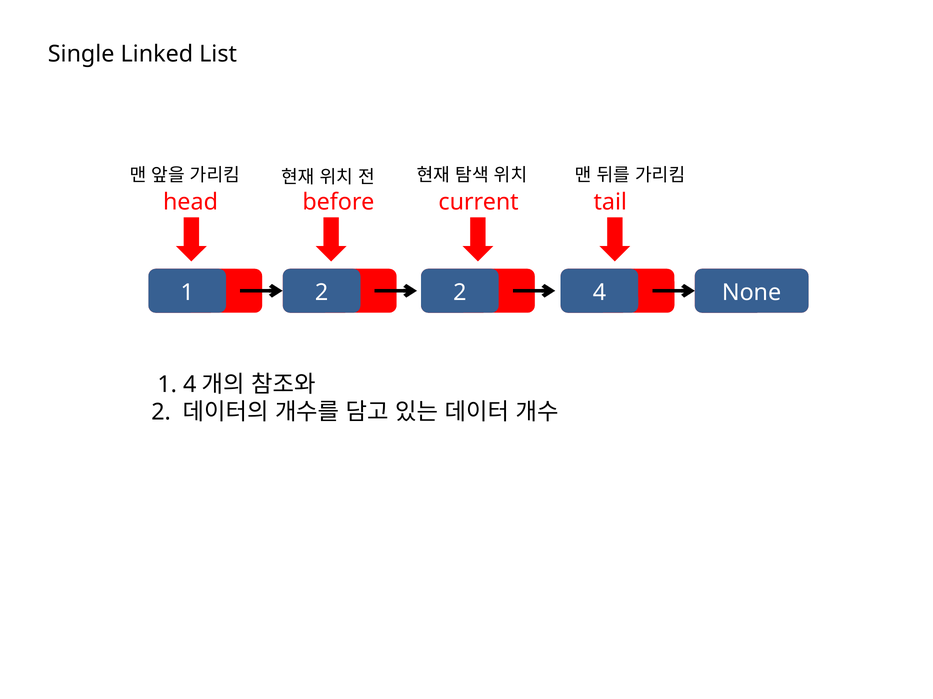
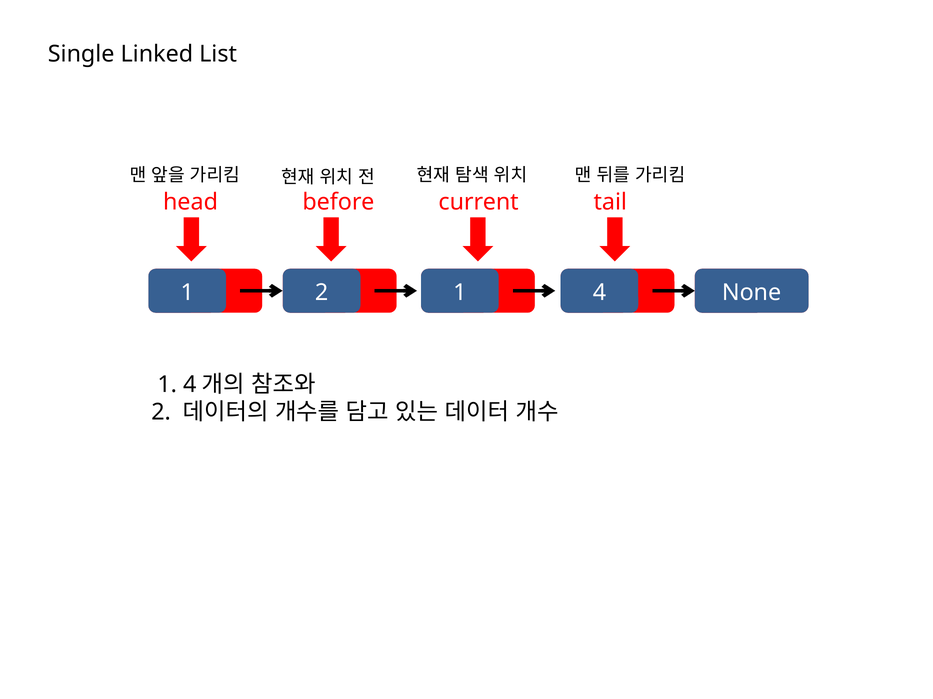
2 2: 2 -> 1 (460, 293)
